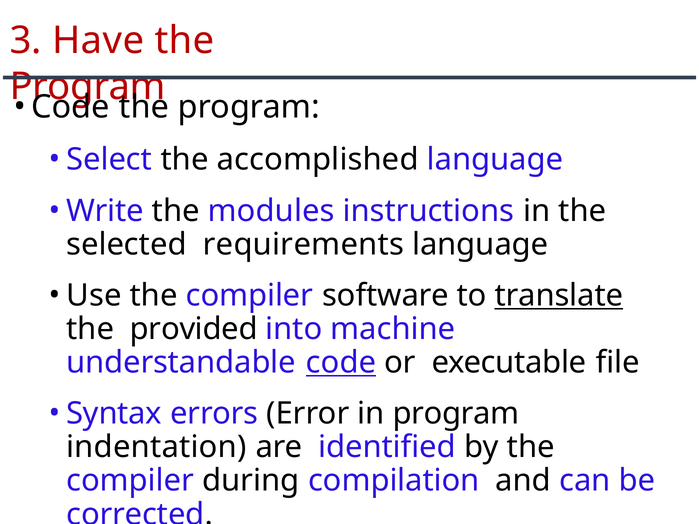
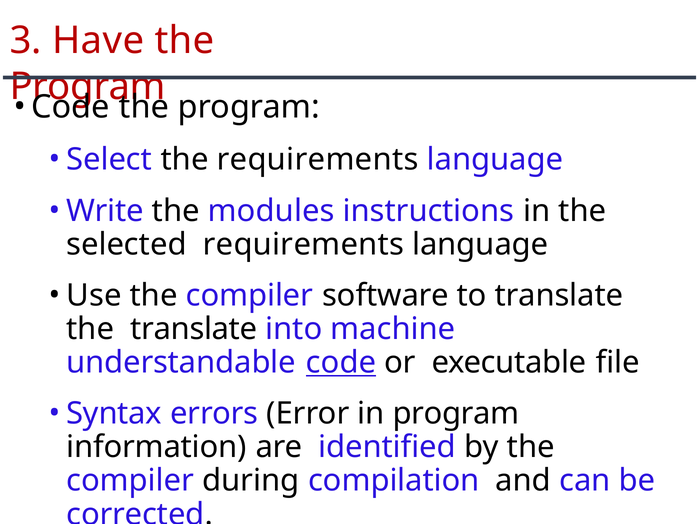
the accomplished: accomplished -> requirements (318, 159)
translate underline: present -> none (559, 296)
the provided: provided -> translate (194, 329)
indentation: indentation -> information (157, 447)
